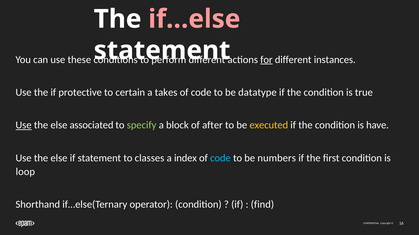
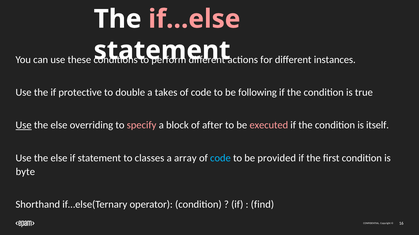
for underline: present -> none (266, 60)
certain: certain -> double (130, 93)
datatype: datatype -> following (258, 93)
associated: associated -> overriding (91, 126)
specify colour: light green -> pink (142, 126)
executed colour: yellow -> pink (269, 126)
have: have -> itself (378, 126)
index: index -> array (185, 158)
numbers: numbers -> provided (277, 158)
loop: loop -> byte (25, 172)
